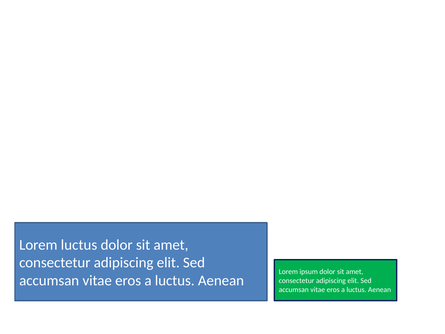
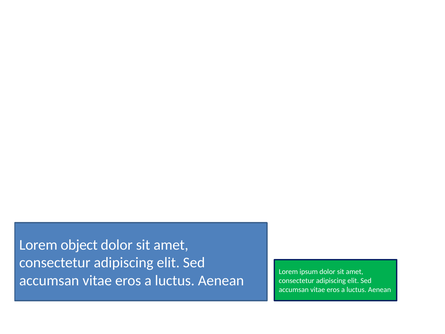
Lorem luctus: luctus -> object (79, 245)
